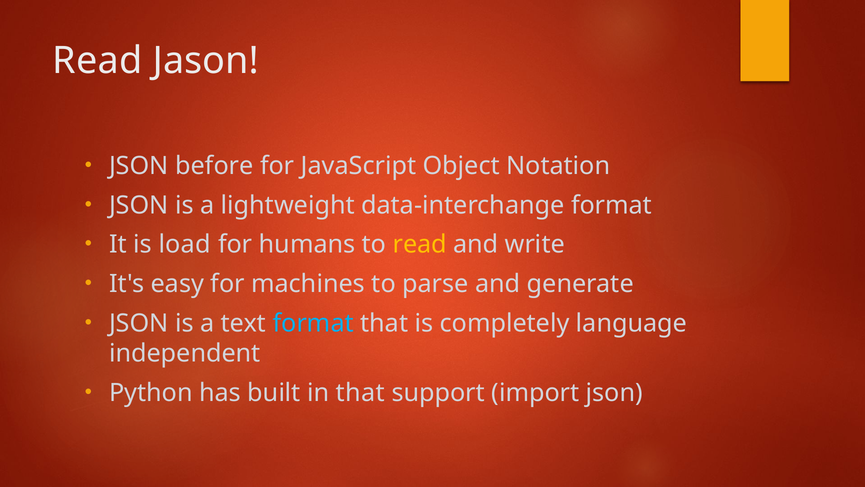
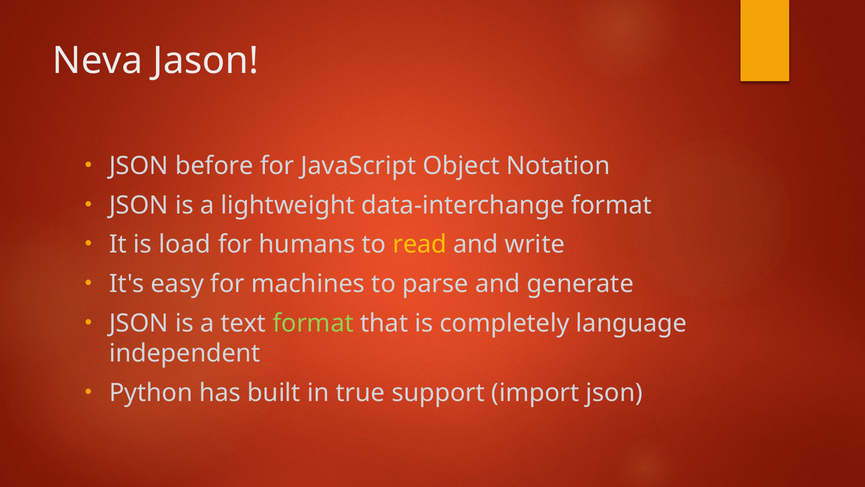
Read: Read -> Neva (98, 61)
format colour: light blue -> light green (313, 323)
in that: that -> true (360, 393)
